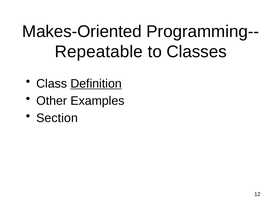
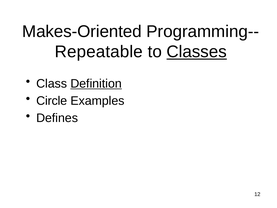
Classes underline: none -> present (197, 52)
Other: Other -> Circle (52, 101)
Section: Section -> Defines (57, 118)
